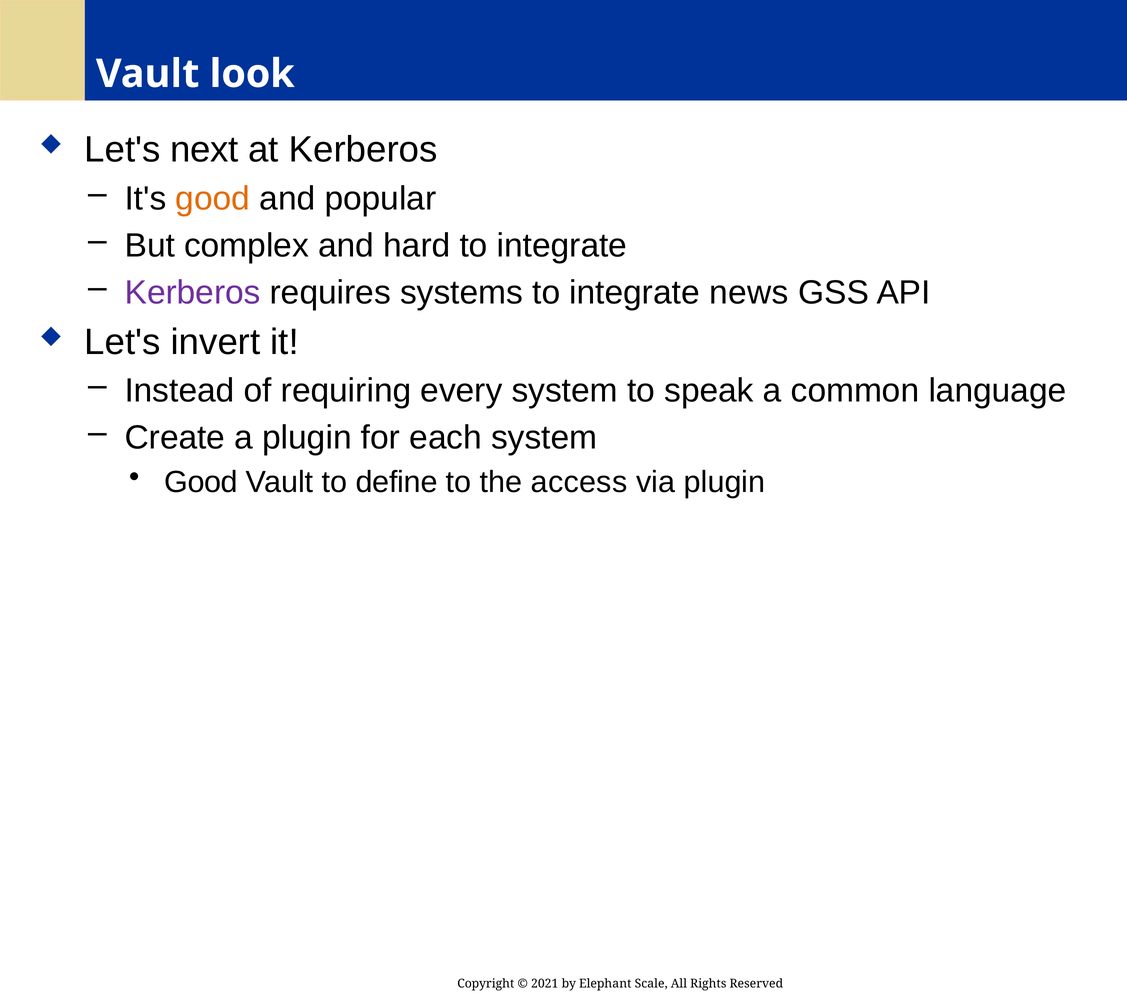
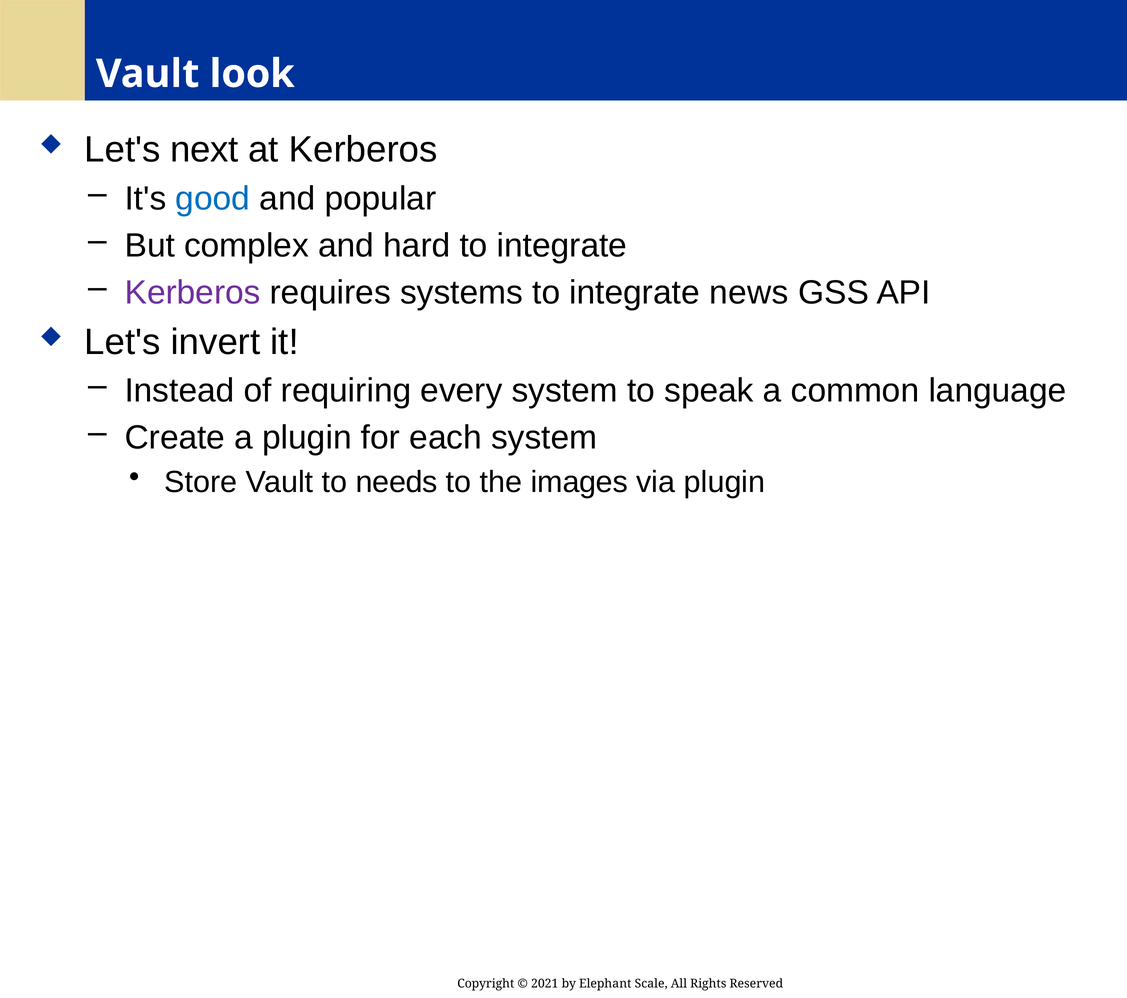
good colour: orange -> blue (213, 198)
Good: Good -> Store (201, 482)
define: define -> needs (397, 482)
access: access -> images (579, 482)
